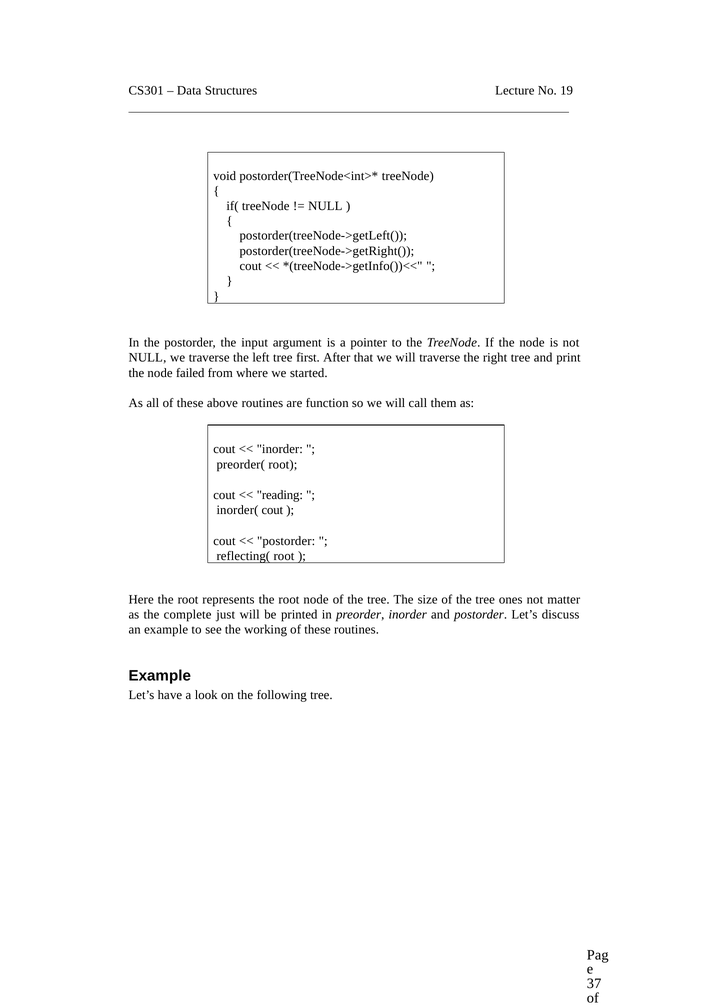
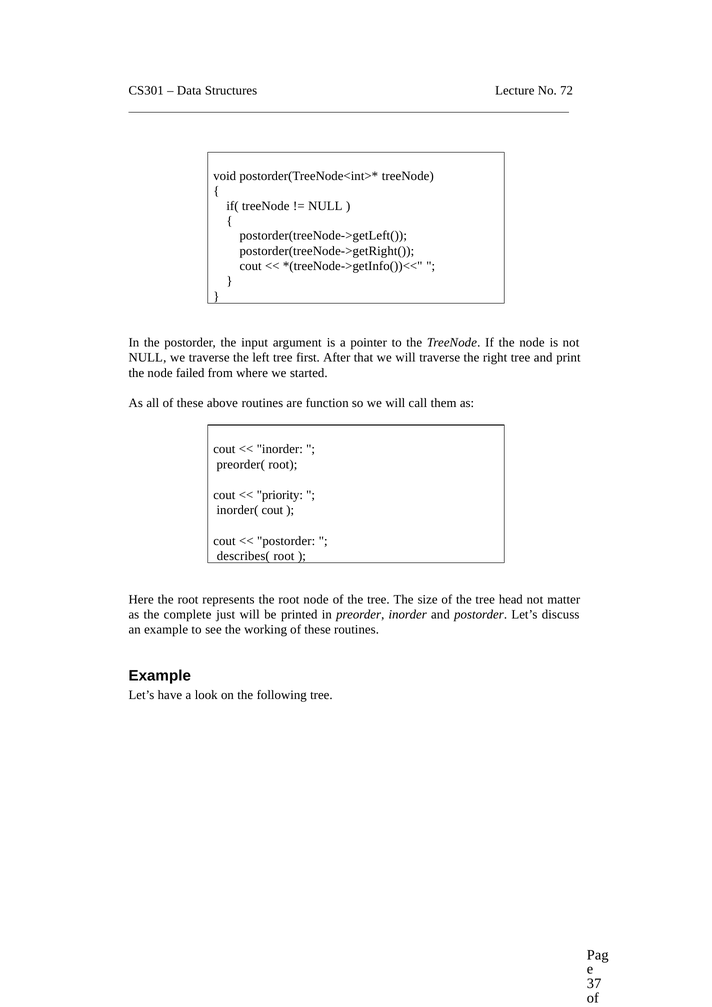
19: 19 -> 72 (567, 90)
reading: reading -> priority (280, 495)
reflecting(: reflecting( -> describes( (243, 556)
ones: ones -> head (511, 600)
